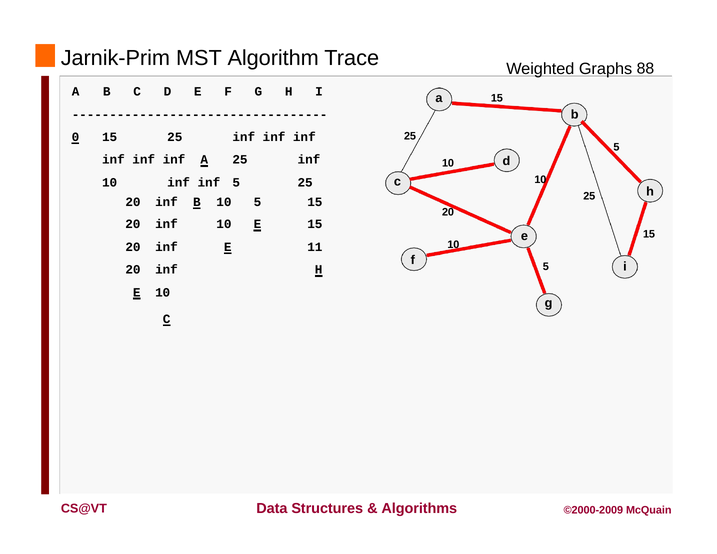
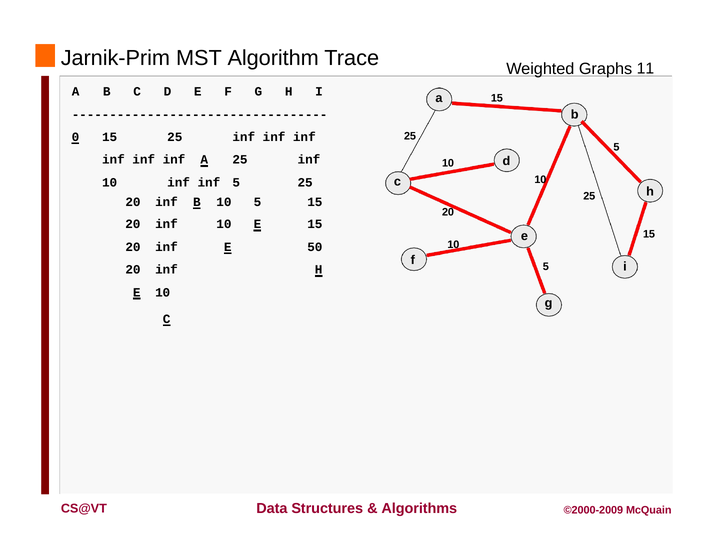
88: 88 -> 11 (645, 69)
11: 11 -> 50 (315, 247)
